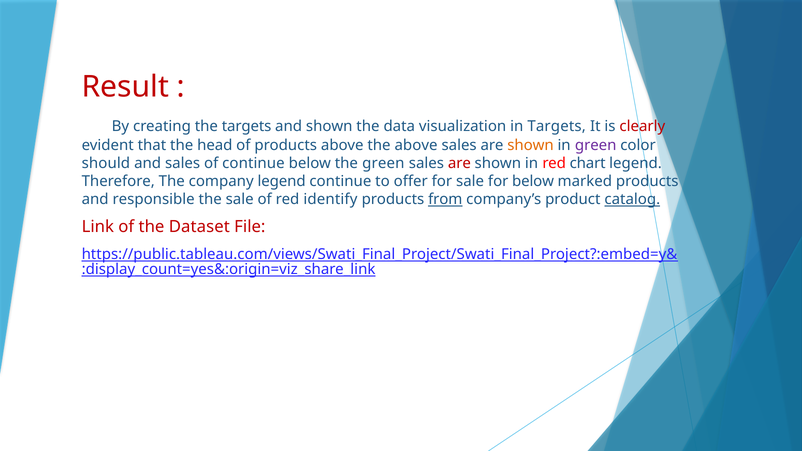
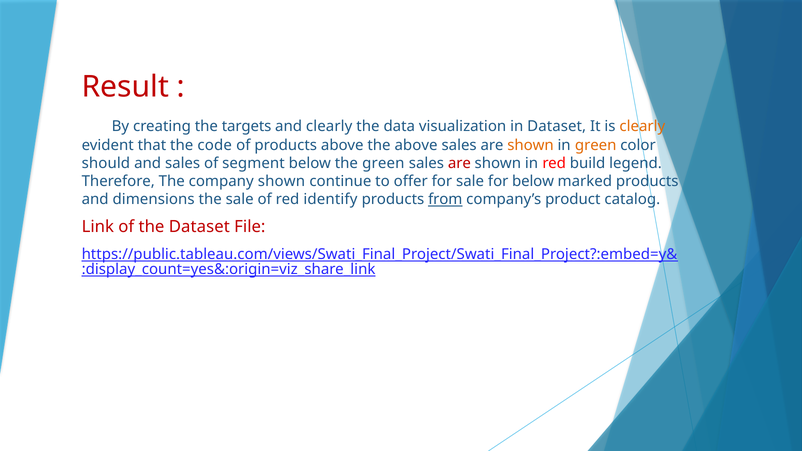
and shown: shown -> clearly (329, 126)
in Targets: Targets -> Dataset (557, 126)
clearly colour: red -> orange (642, 126)
head: head -> code (215, 145)
green colour: purple -> orange (596, 145)
of continue: continue -> segment (253, 163)
chart: chart -> build (588, 163)
company legend: legend -> shown (281, 181)
responsible: responsible -> dimensions (154, 199)
catalog underline: present -> none (632, 199)
